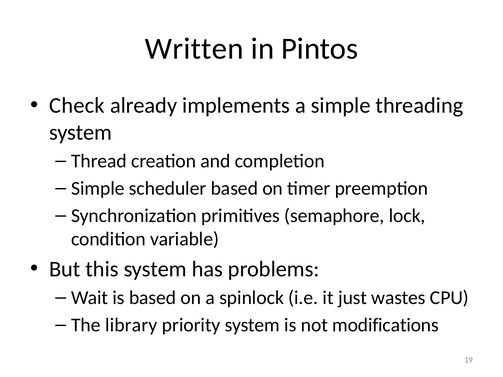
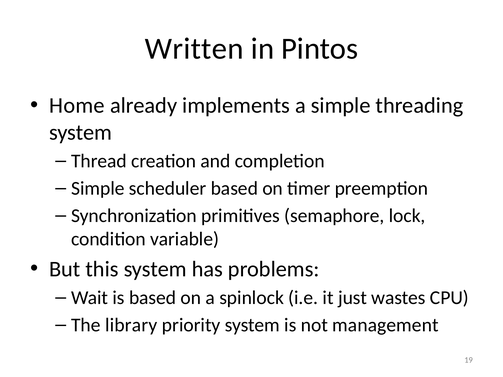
Check: Check -> Home (77, 106)
modifications: modifications -> management (385, 325)
